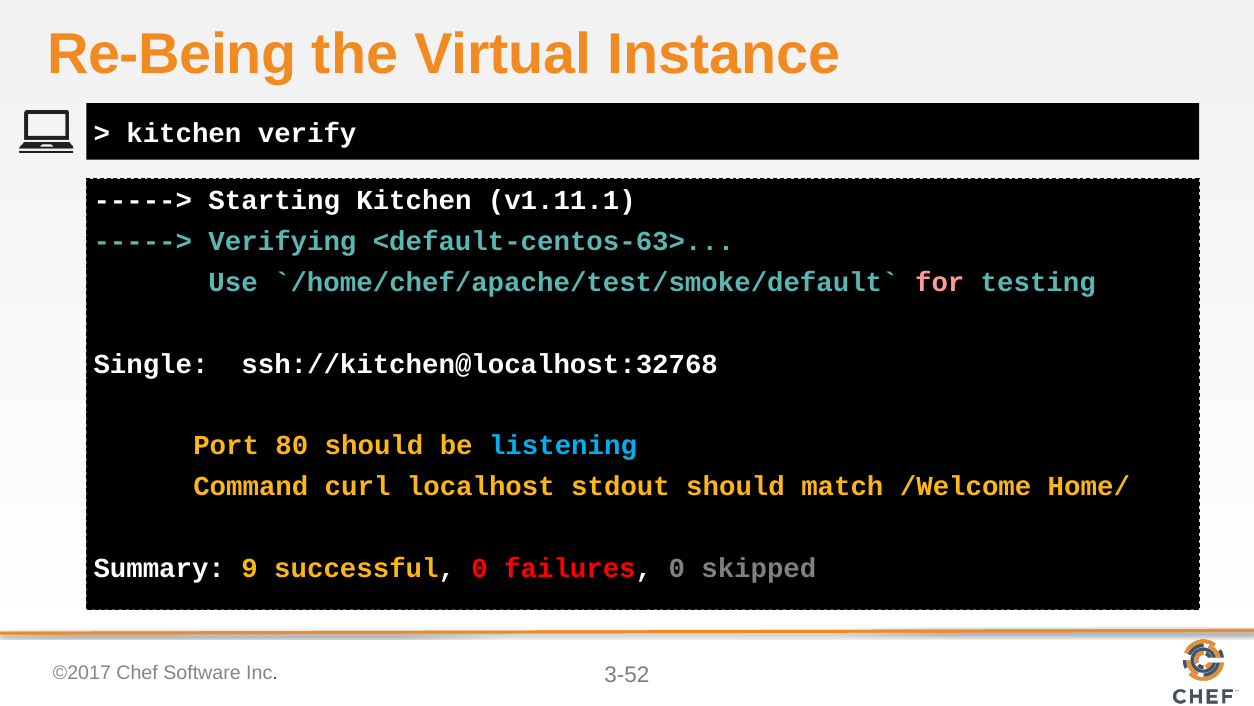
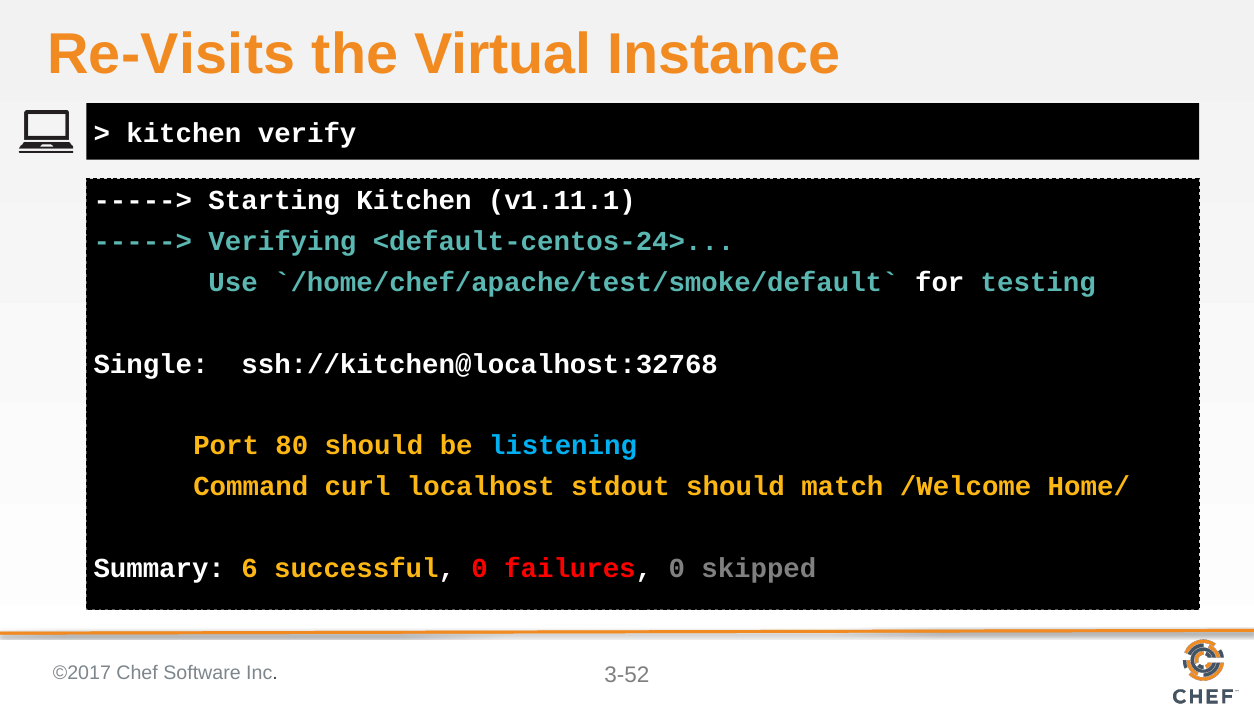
Re-Being: Re-Being -> Re-Visits (171, 54)
<default-centos-63>: <default-centos-63> -> <default-centos-24> (554, 241)
for colour: pink -> white (940, 282)
9: 9 -> 6 (250, 567)
